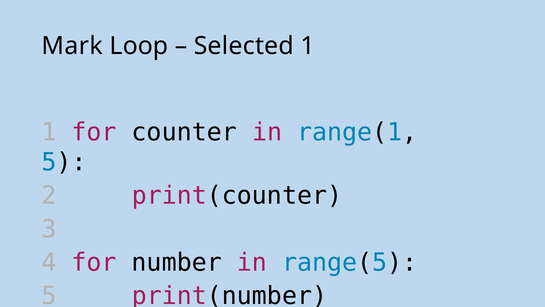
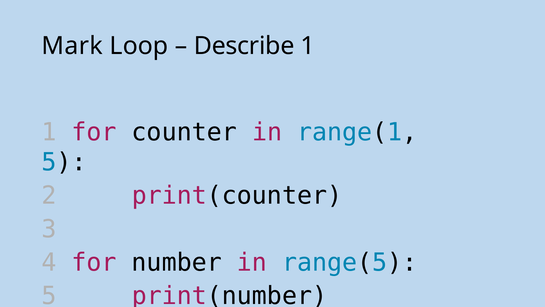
Selected: Selected -> Describe (244, 46)
